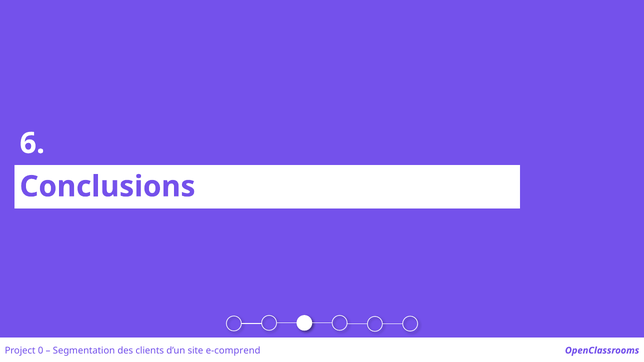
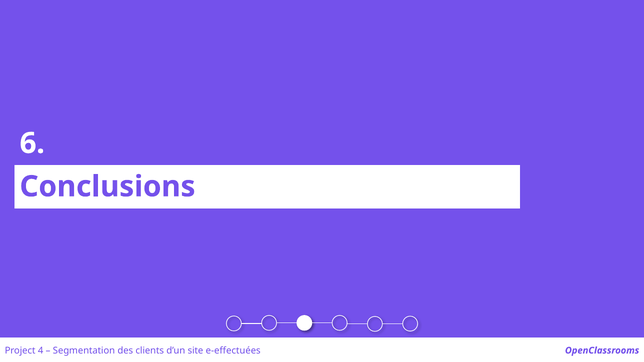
0: 0 -> 4 (41, 351)
e-comprend: e-comprend -> e-effectuées (233, 351)
